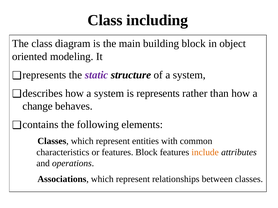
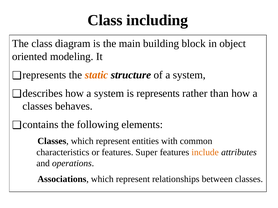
static colour: purple -> orange (97, 75)
change: change -> classes (38, 106)
features Block: Block -> Super (146, 153)
